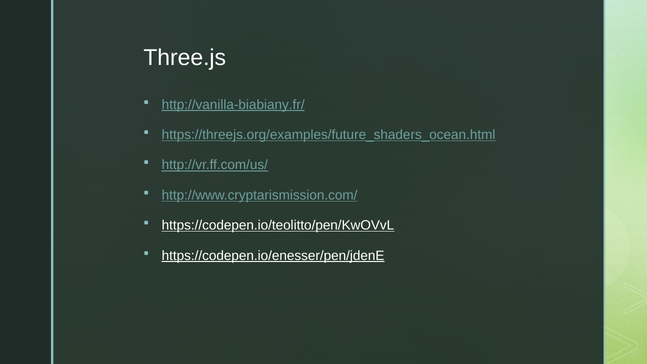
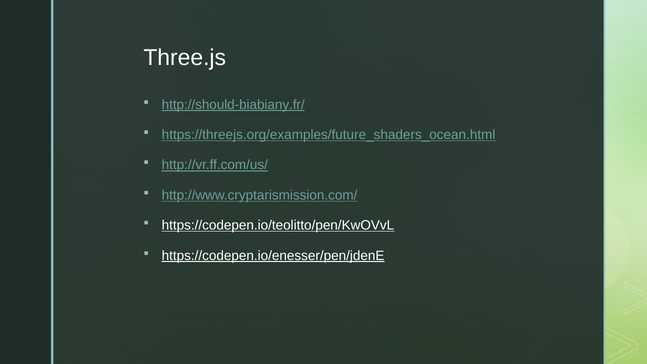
http://vanilla-biabiany.fr/: http://vanilla-biabiany.fr/ -> http://should-biabiany.fr/ (233, 105)
